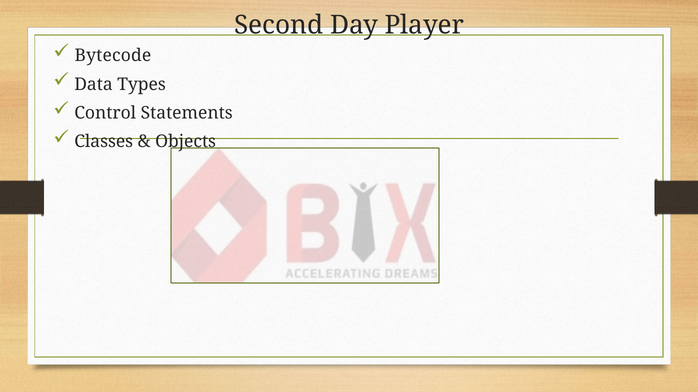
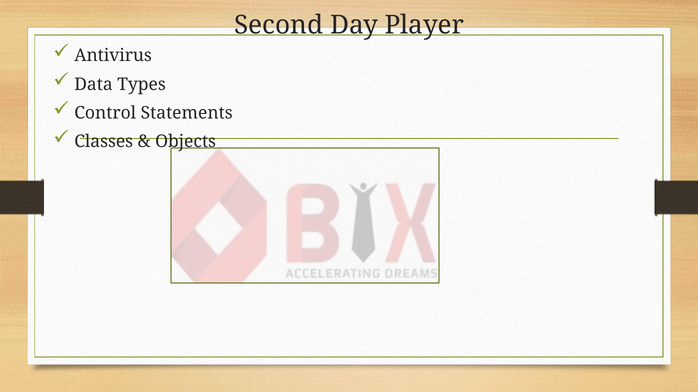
Bytecode: Bytecode -> Antivirus (113, 56)
